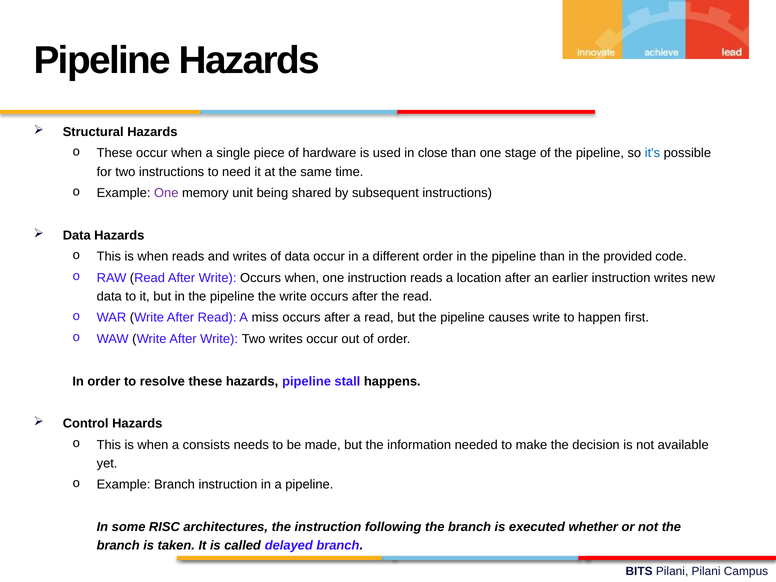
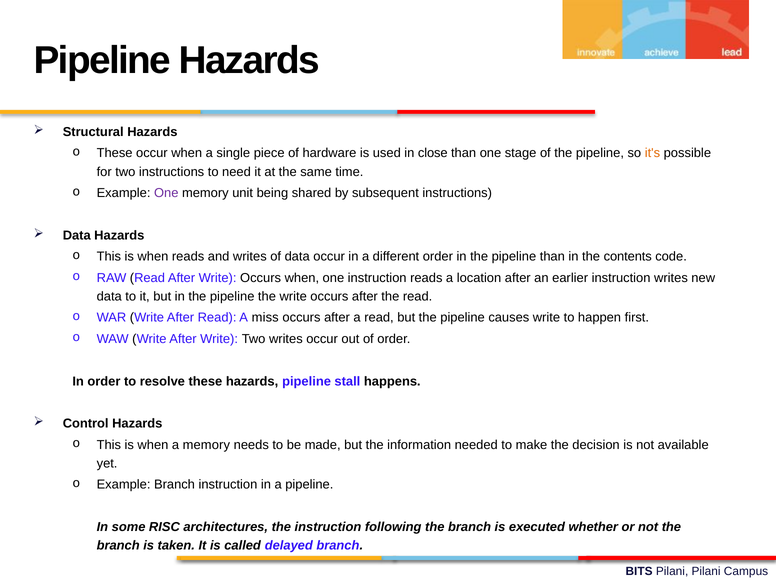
it's colour: blue -> orange (652, 153)
provided: provided -> contents (628, 257)
a consists: consists -> memory (206, 445)
